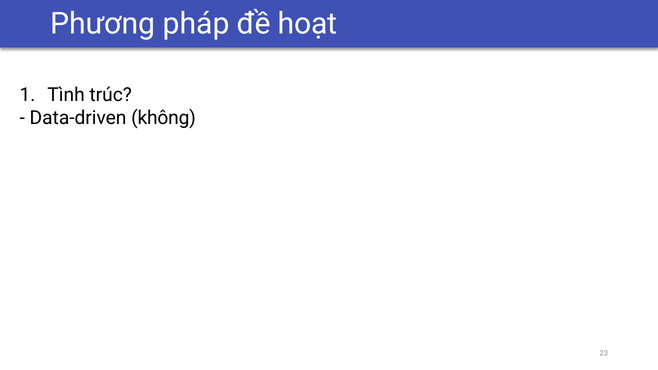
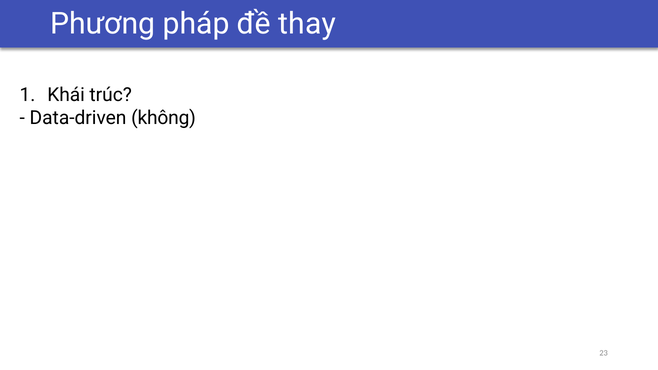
hoạt: hoạt -> thay (307, 24)
Tình: Tình -> Khái (66, 95)
